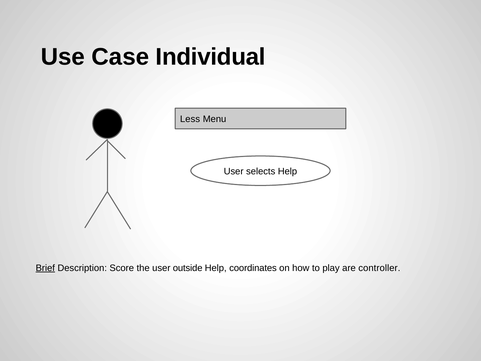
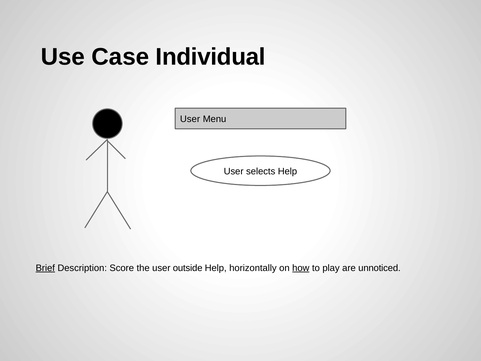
Less: Less -> User (190, 119)
coordinates: coordinates -> horizontally (253, 268)
how underline: none -> present (301, 268)
controller: controller -> unnoticed (379, 268)
